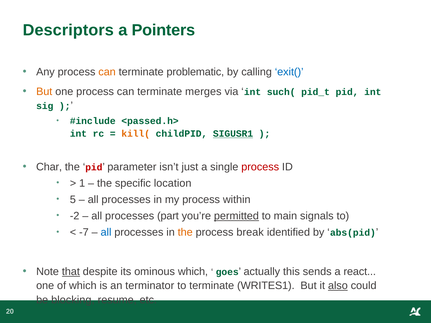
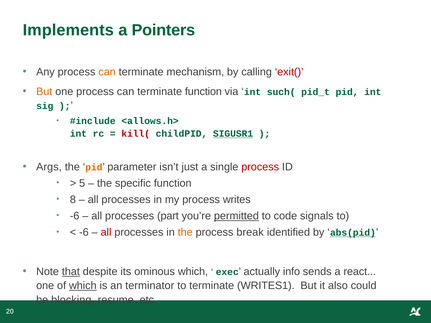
Descriptors: Descriptors -> Implements (68, 30)
problematic: problematic -> mechanism (195, 72)
exit( colour: blue -> red (289, 72)
terminate merges: merges -> function (203, 92)
<passed.h>: <passed.h> -> <allows.h> (150, 121)
kill( colour: orange -> red (136, 134)
Char: Char -> Args (49, 167)
pid colour: red -> orange (94, 167)
1: 1 -> 5 (82, 183)
specific location: location -> function (173, 183)
5: 5 -> 8 (73, 200)
within: within -> writes (237, 200)
-2: -2 -> -6 (75, 216)
main: main -> code (285, 216)
-7: -7 -> -6 (84, 233)
all colour: blue -> red (106, 233)
abs(pid underline: none -> present (353, 233)
goes: goes -> exec (227, 272)
this: this -> info (292, 272)
which underline: none -> present (83, 286)
also underline: present -> none (338, 286)
